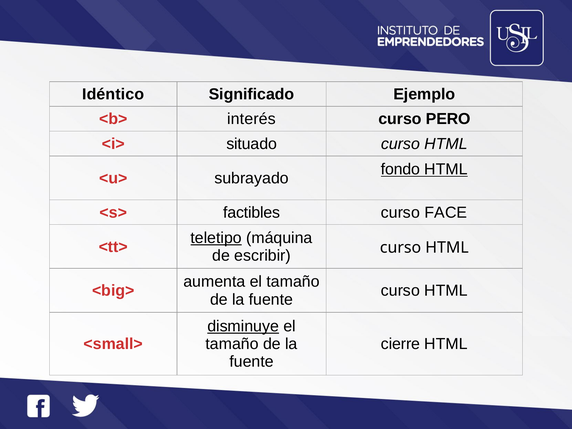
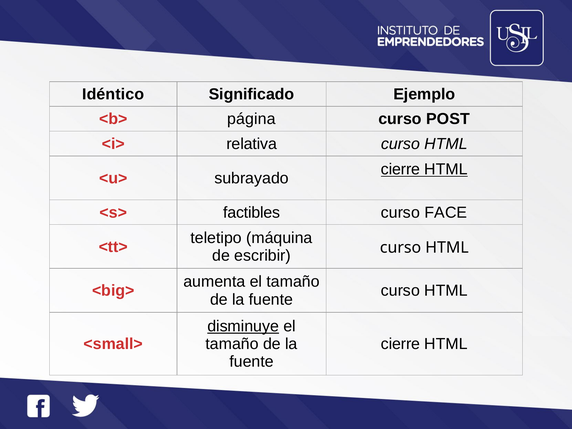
interés: interés -> página (251, 119)
PERO: PERO -> POST (448, 119)
situado: situado -> relativa (252, 144)
fondo: fondo -> cierre (400, 169)
teletipo underline: present -> none (216, 238)
